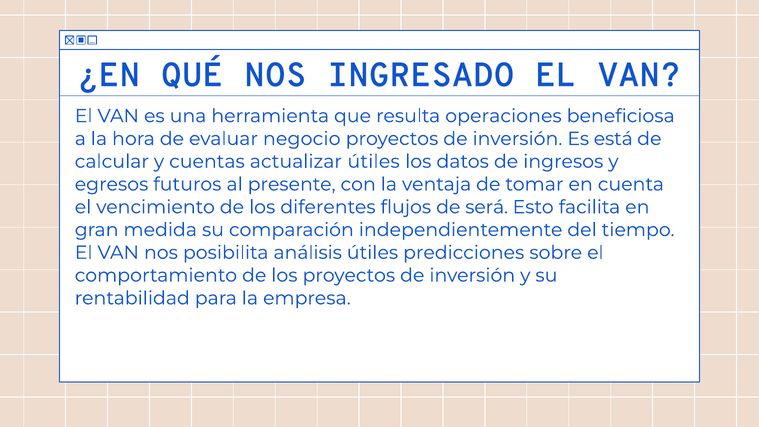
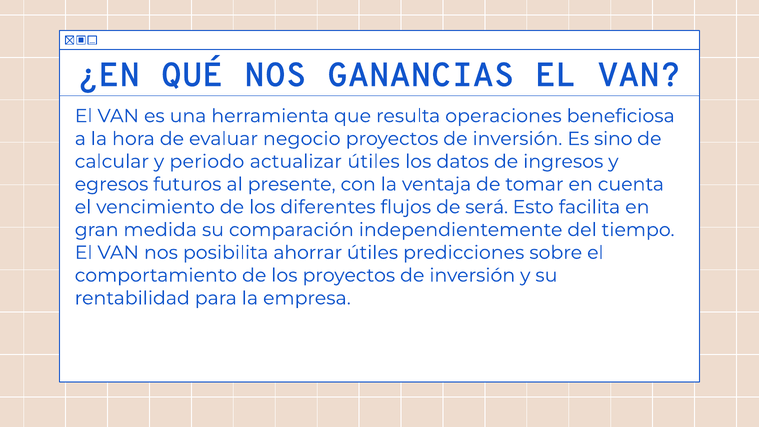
INGRESADO: INGRESADO -> GANANCIAS (421, 75)
está: está -> sino (613, 139)
cuentas: cuentas -> periodo (207, 161)
análisis: análisis -> ahorrar (308, 253)
